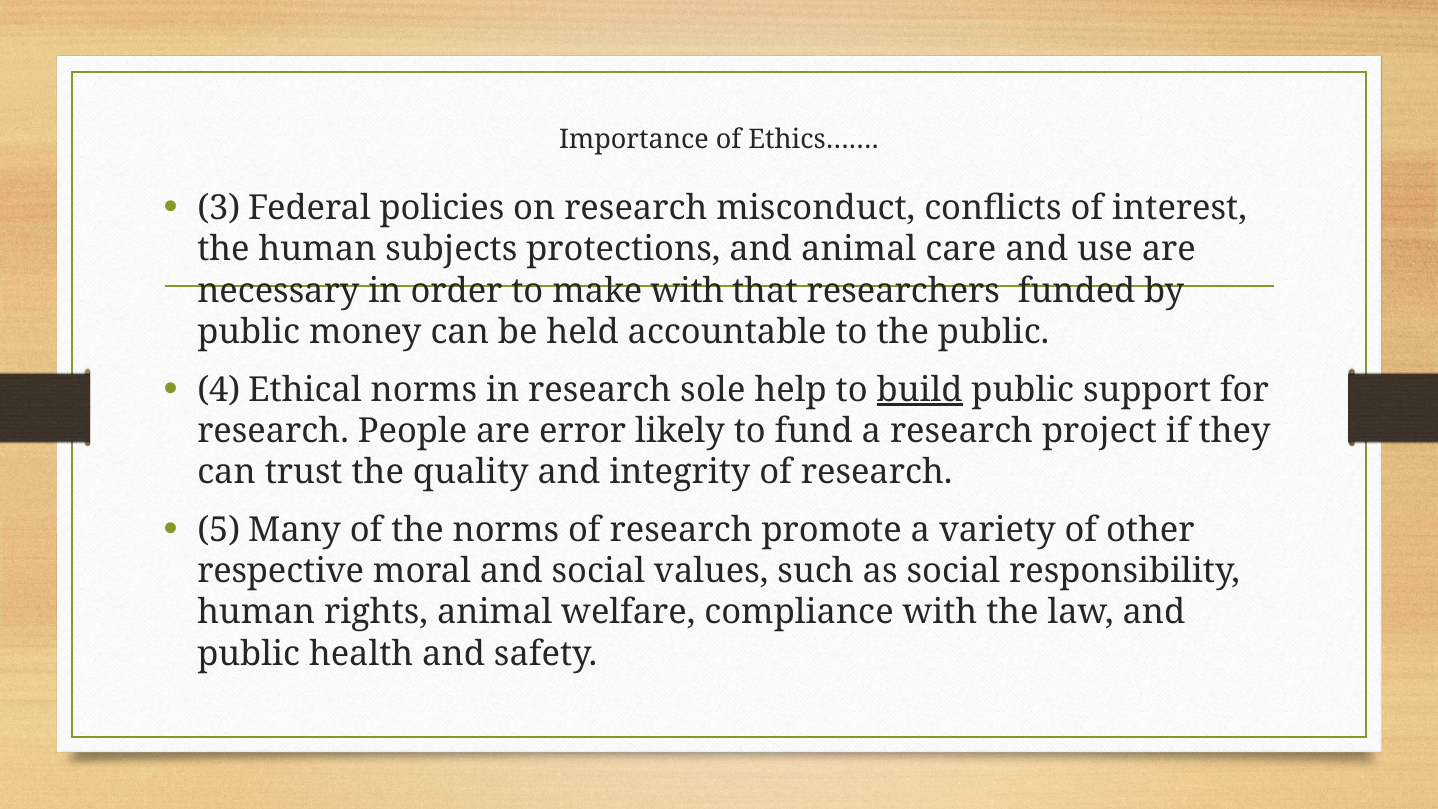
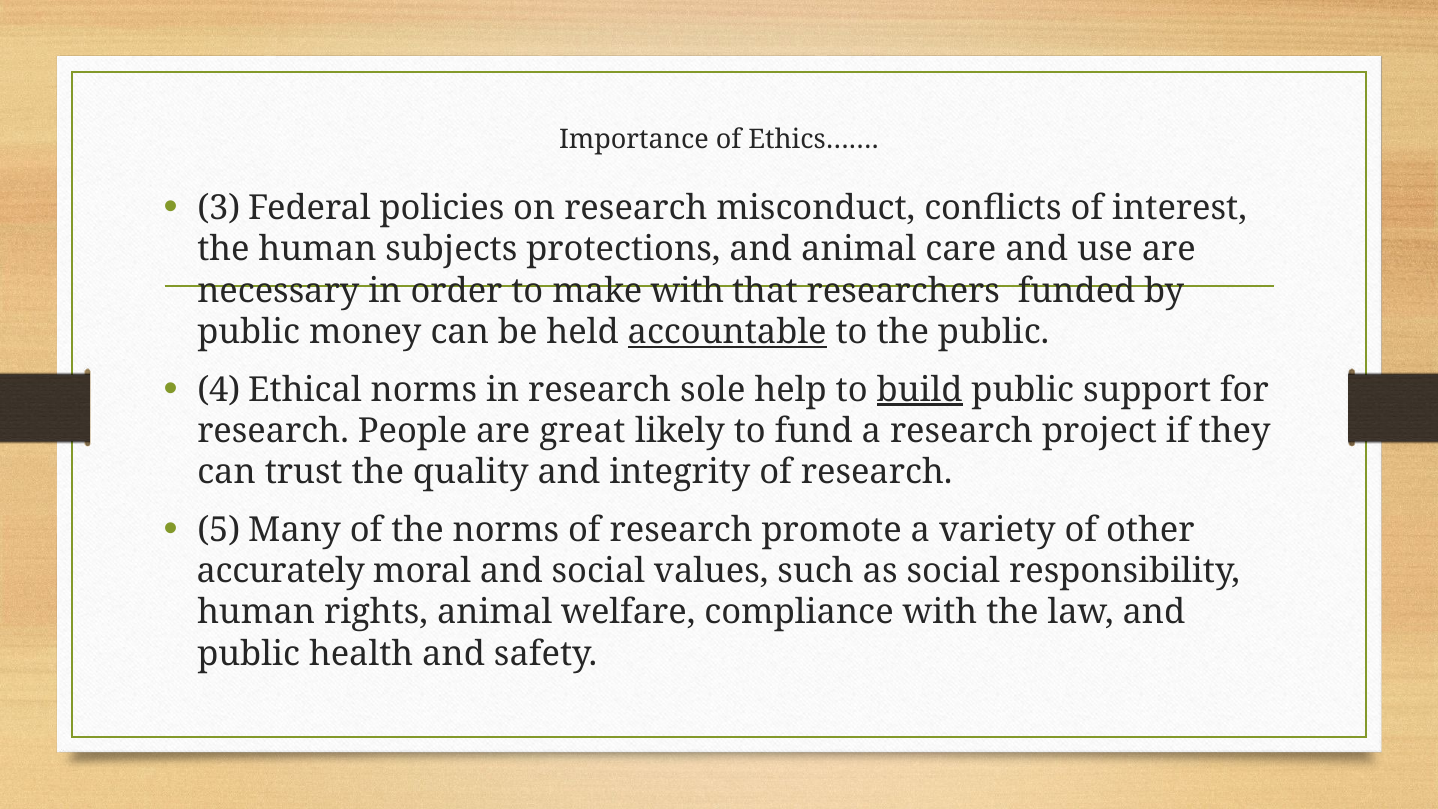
accountable underline: none -> present (727, 332)
error: error -> great (582, 431)
respective: respective -> accurately (281, 571)
